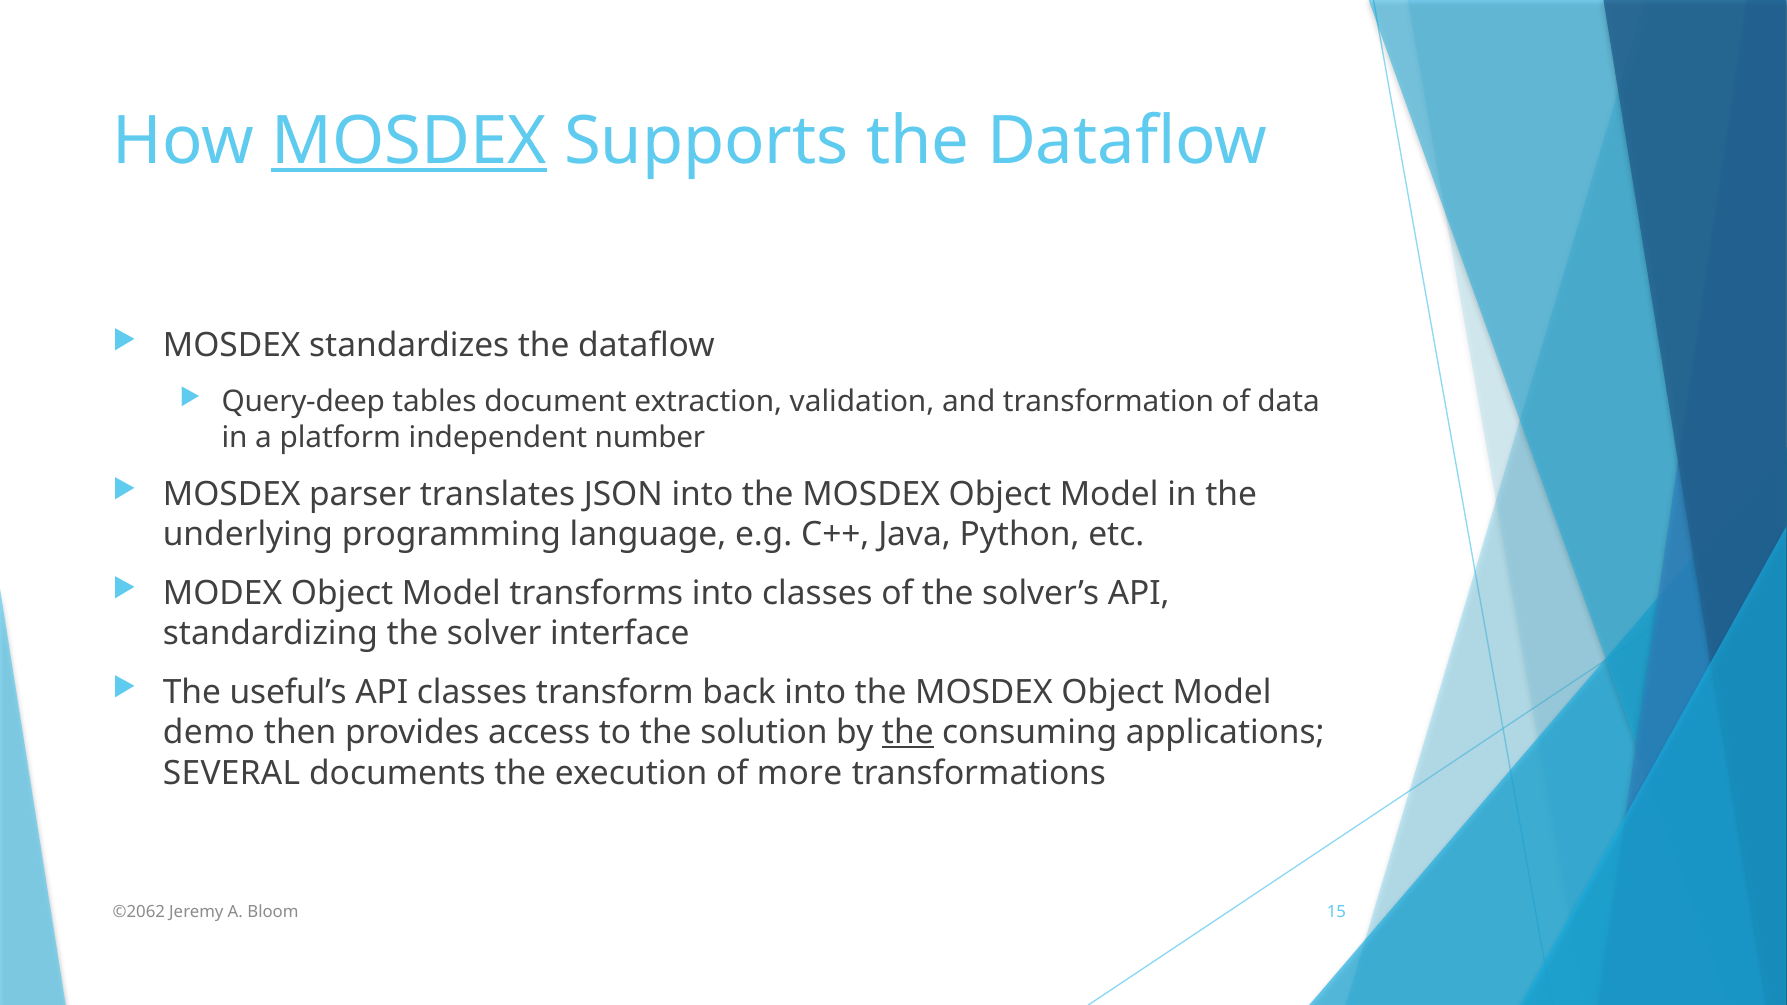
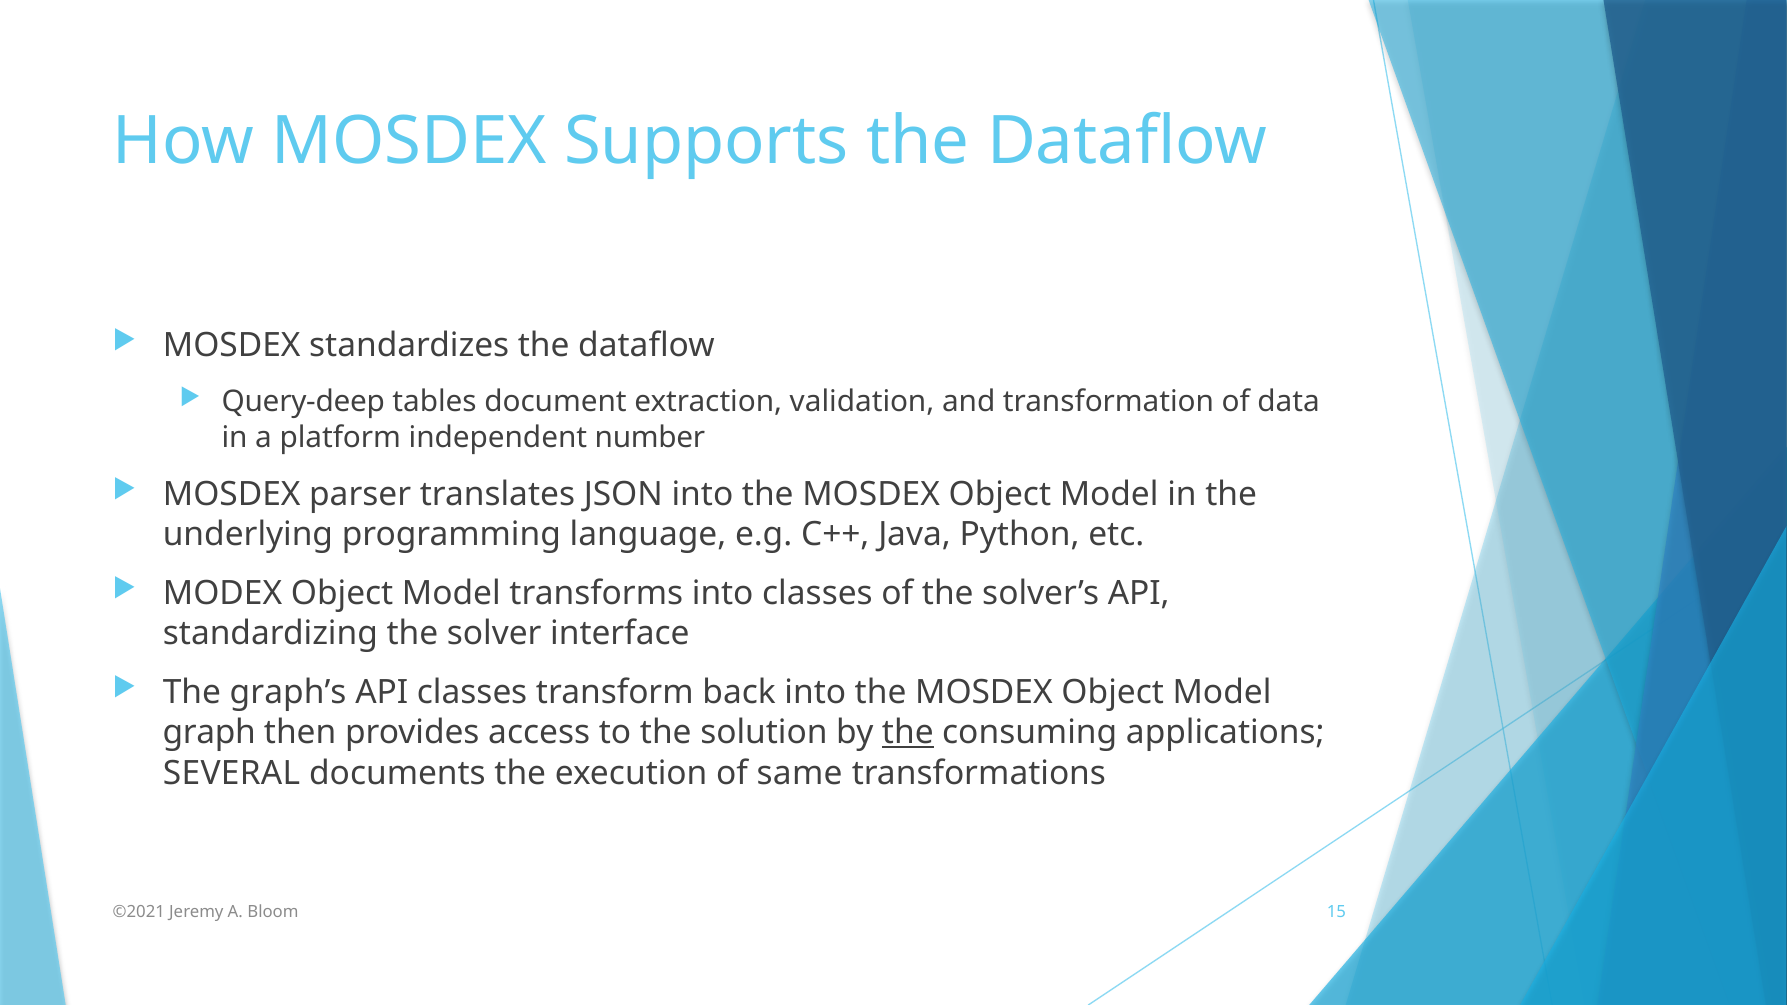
MOSDEX underline: present -> none (409, 141)
useful’s: useful’s -> graph’s (288, 693)
demo: demo -> graph (209, 733)
more: more -> same (800, 773)
©2062: ©2062 -> ©2021 (139, 912)
